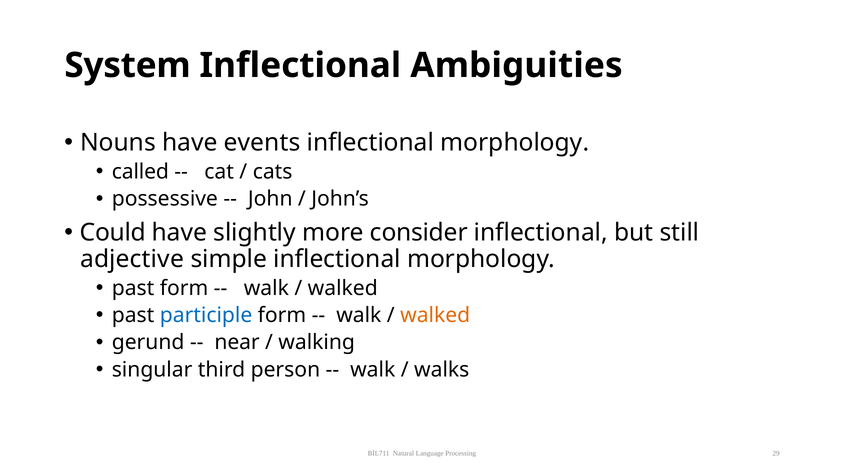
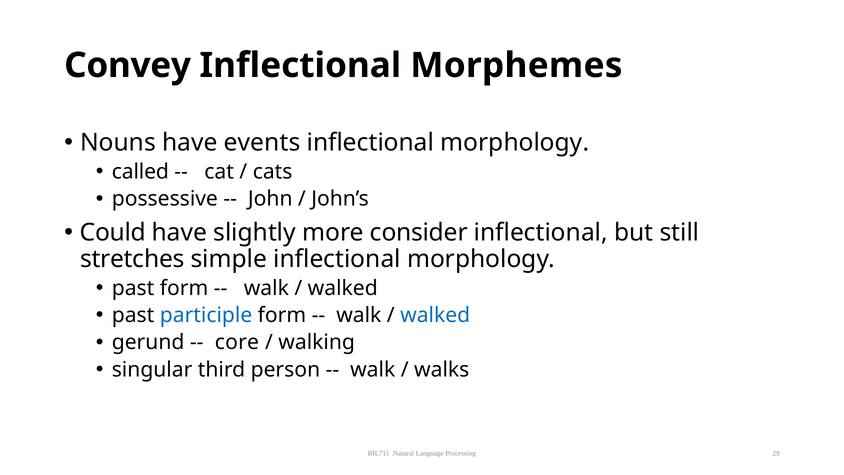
System: System -> Convey (128, 65)
Ambiguities: Ambiguities -> Morphemes (516, 65)
adjective: adjective -> stretches (132, 259)
walked colour: orange -> blue (435, 315)
near: near -> core (237, 342)
